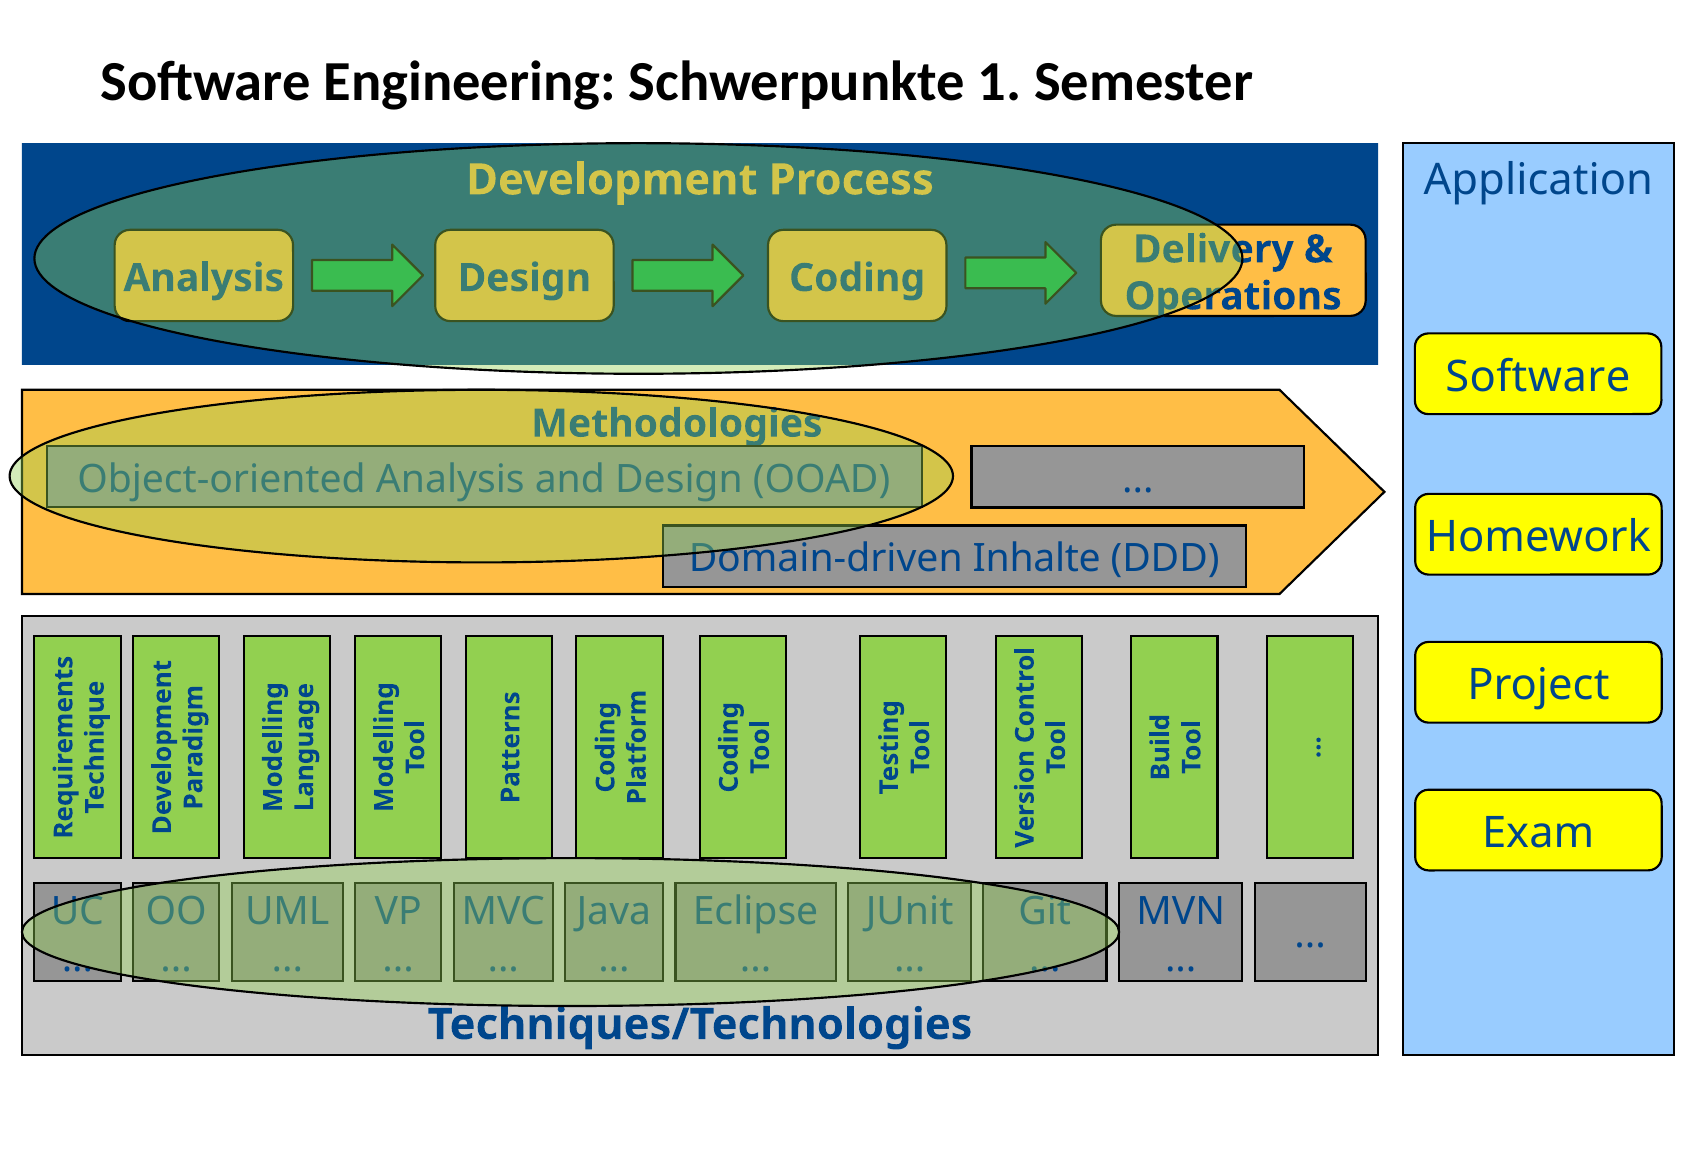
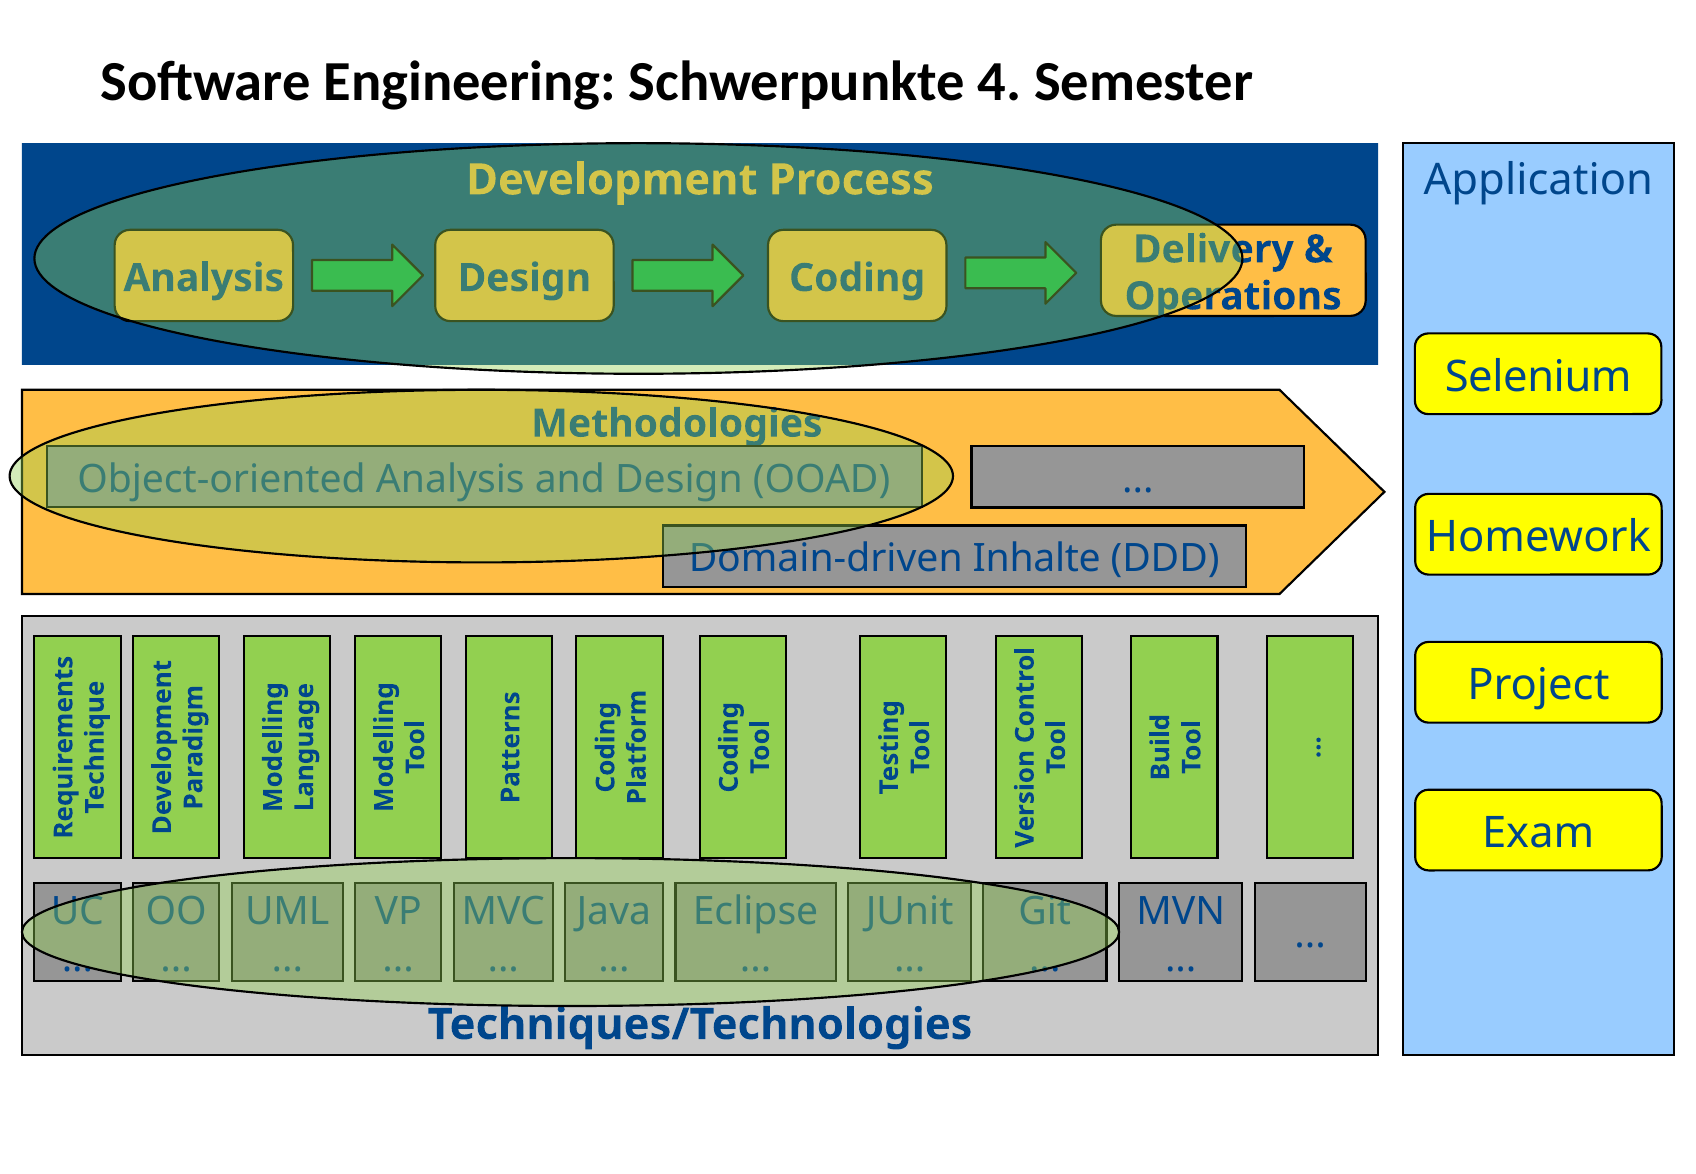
1: 1 -> 4 (1000, 82)
Software: Software -> Selenium (1538, 377)
